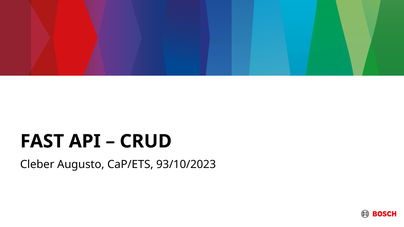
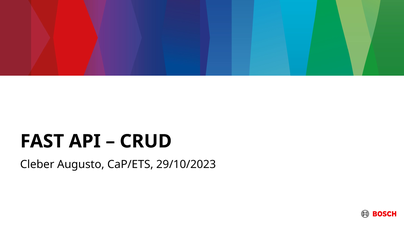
93/10/2023: 93/10/2023 -> 29/10/2023 (186, 165)
